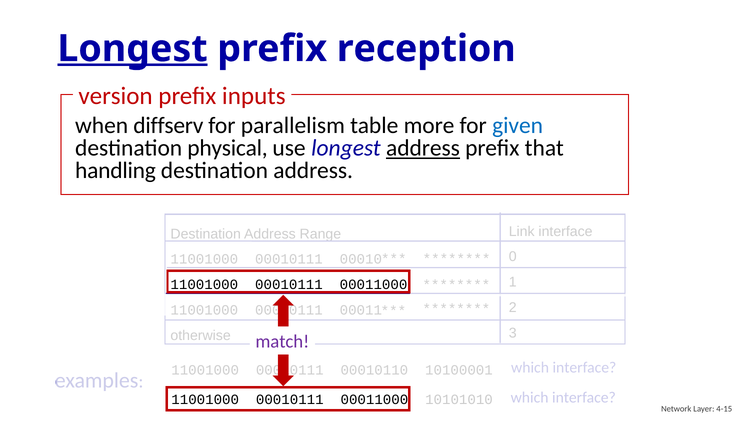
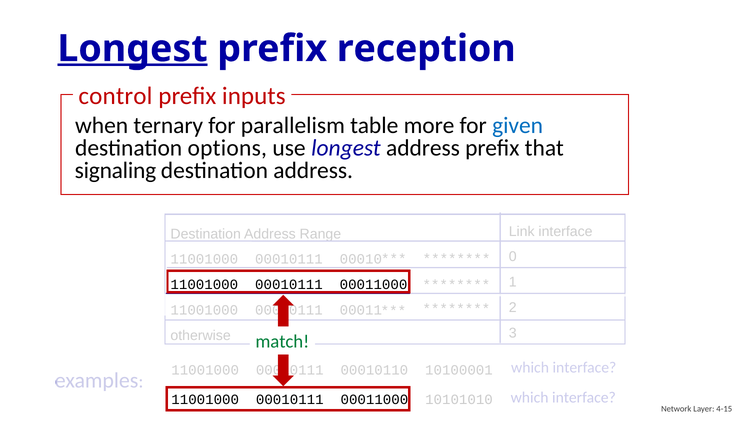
version: version -> control (115, 96)
diffserv: diffserv -> ternary (168, 125)
physical: physical -> options (227, 148)
address underline: present -> none (423, 148)
handling: handling -> signaling (115, 171)
match colour: purple -> green (282, 342)
